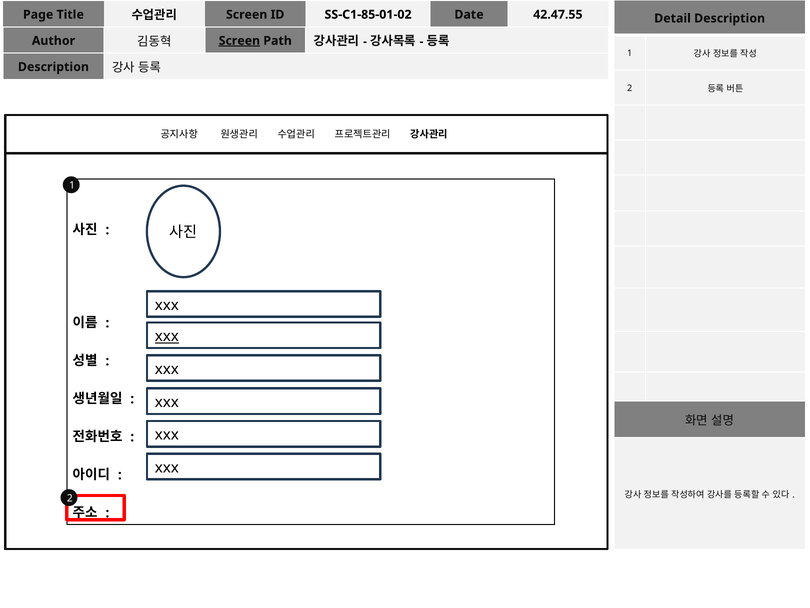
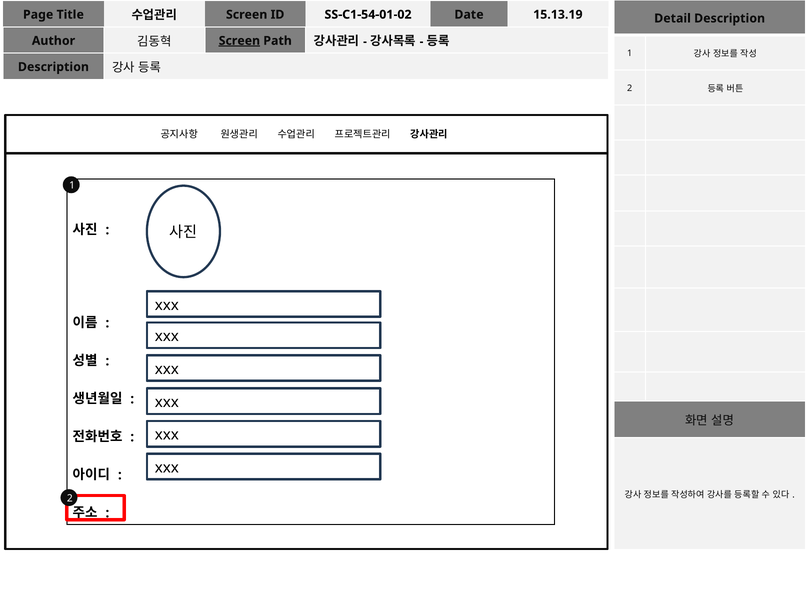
SS-C1-85-01-02: SS-C1-85-01-02 -> SS-C1-54-01-02 (368, 15)
42.47.55: 42.47.55 -> 15.13.19 (558, 15)
xxx underline: present -> none (167, 336)
